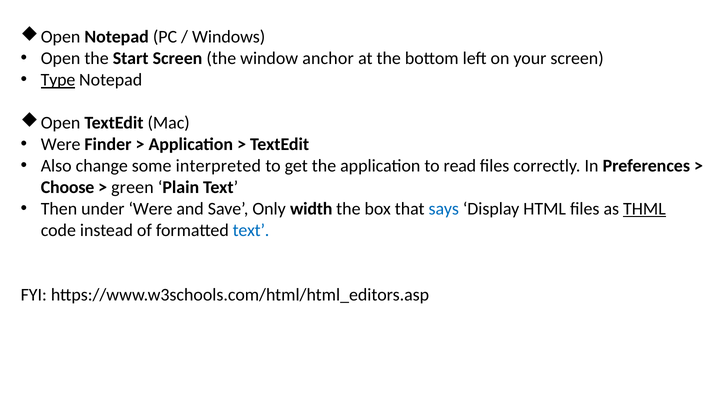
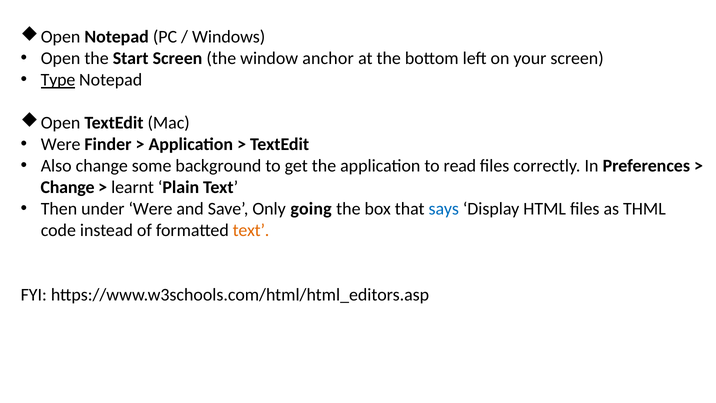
interpreted: interpreted -> background (218, 166)
Choose: Choose -> Change (68, 187)
green: green -> learnt (133, 187)
width: width -> going (311, 209)
THML underline: present -> none (644, 209)
text colour: blue -> orange (251, 230)
